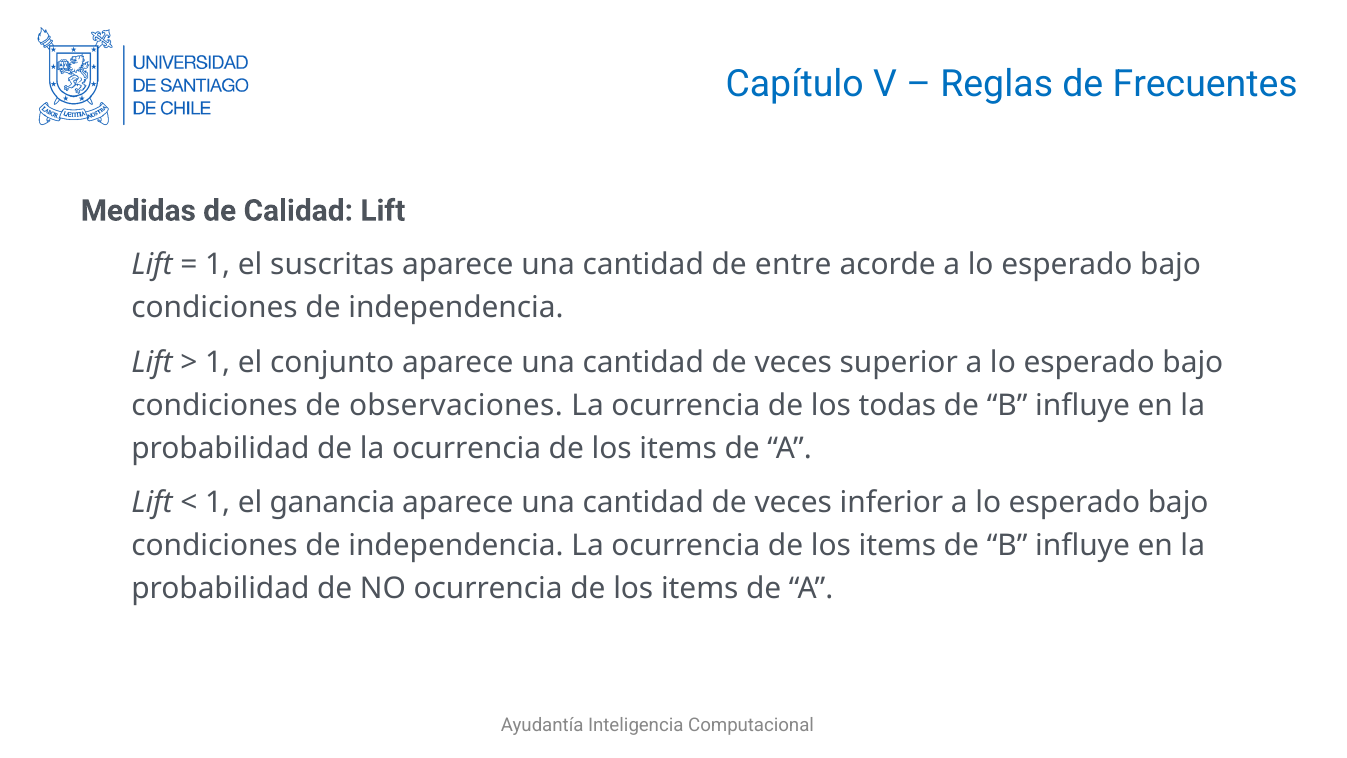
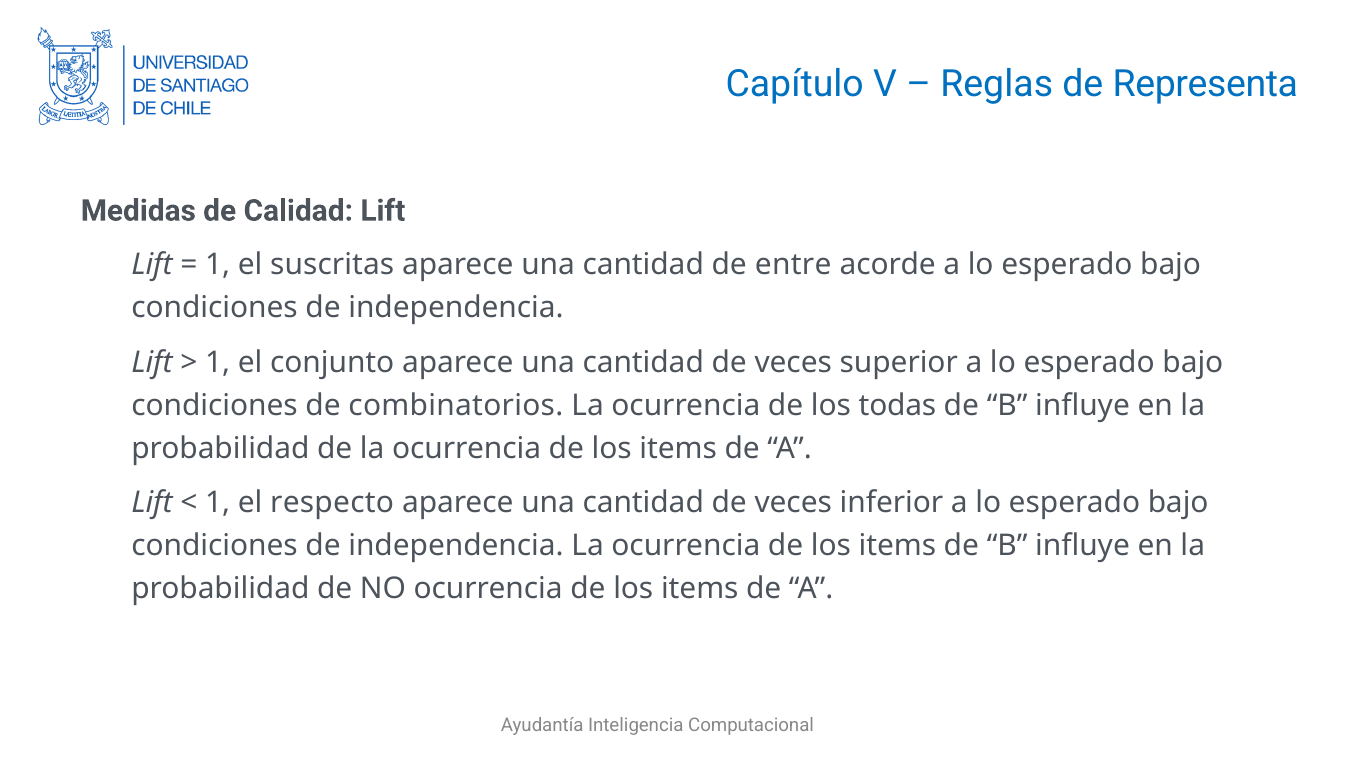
Frecuentes: Frecuentes -> Representa (1205, 84)
observaciones: observaciones -> combinatorios (456, 405)
ganancia: ganancia -> respecto (332, 502)
